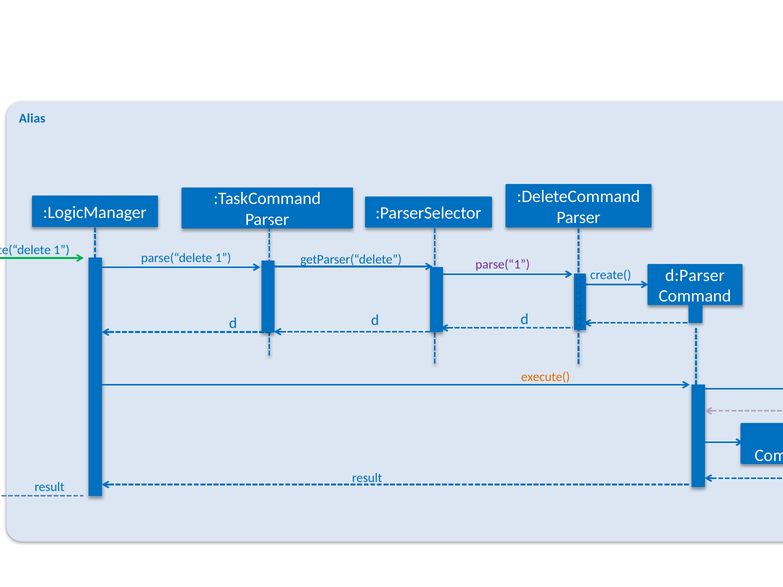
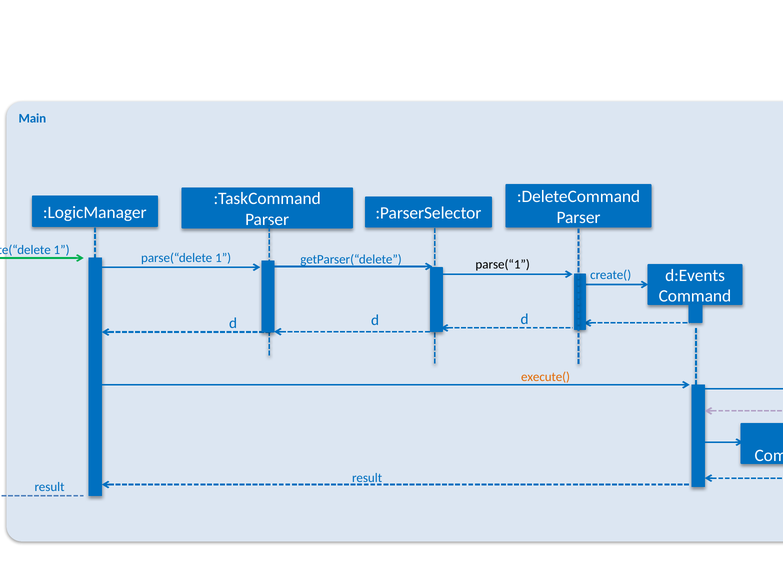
Alias: Alias -> Main (32, 119)
parse(“1 colour: purple -> black (503, 264)
d:Parser: d:Parser -> d:Events (695, 275)
